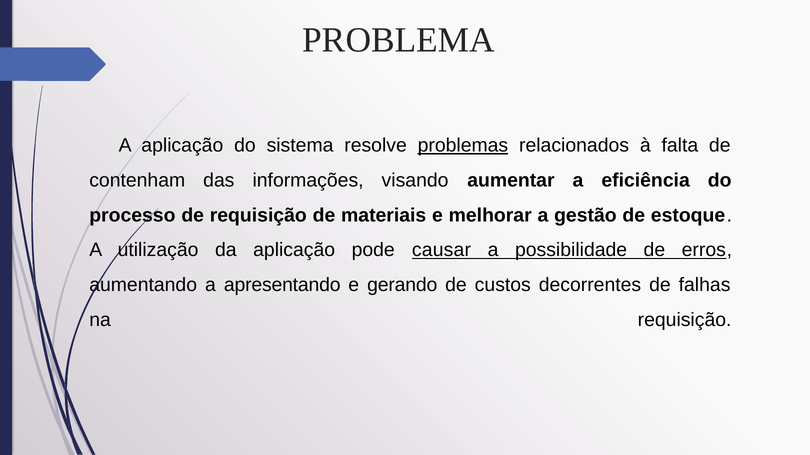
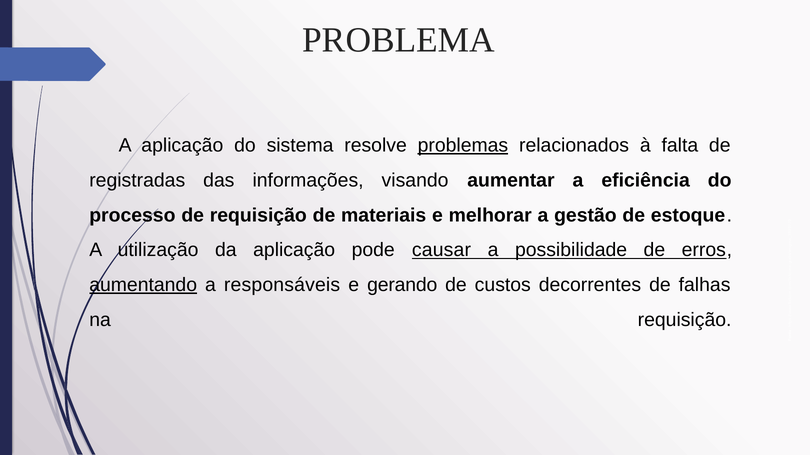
contenham: contenham -> registradas (137, 181)
aumentando underline: none -> present (143, 285)
apresentando: apresentando -> responsáveis (282, 285)
